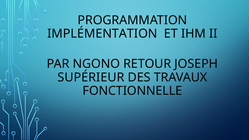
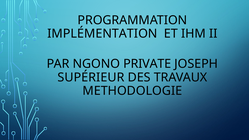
RETOUR: RETOUR -> PRIVATE (147, 64)
FONCTIONNELLE: FONCTIONNELLE -> METHODOLOGIE (132, 91)
